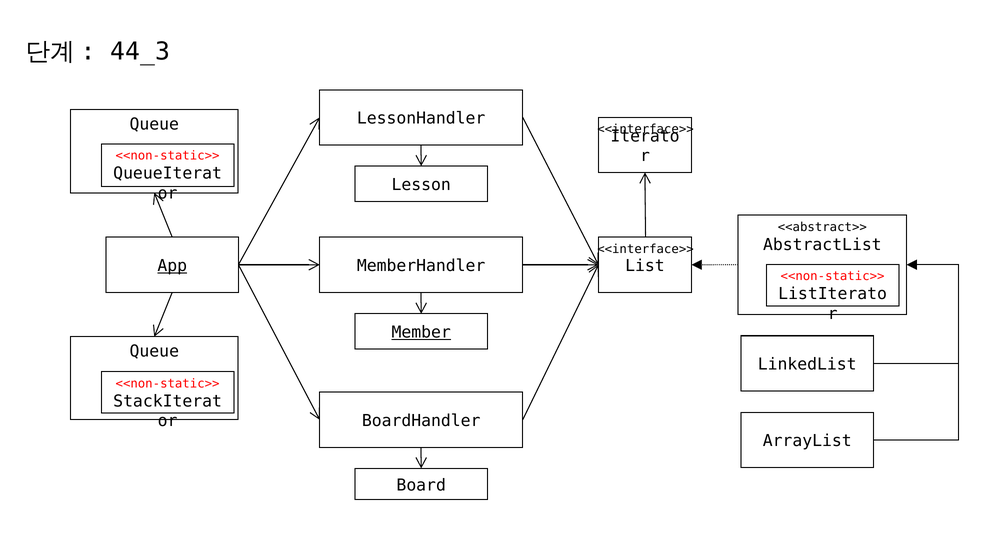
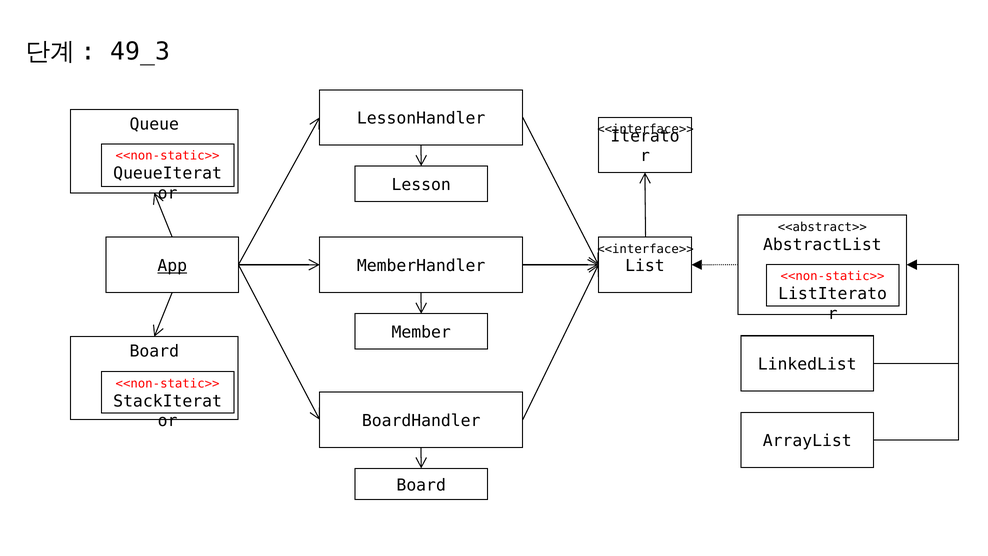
44_3: 44_3 -> 49_3 (140, 52)
Member underline: present -> none (421, 332)
Queue: Queue -> Board (154, 351)
